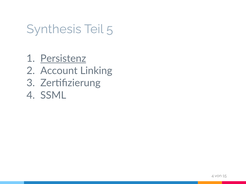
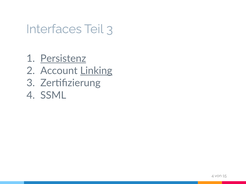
Synthesis: Synthesis -> Interfaces (54, 29)
Teil 5: 5 -> 3 (110, 29)
Linking underline: none -> present (96, 71)
